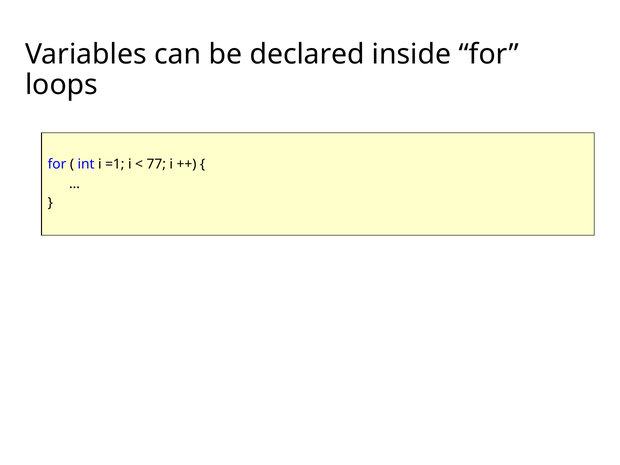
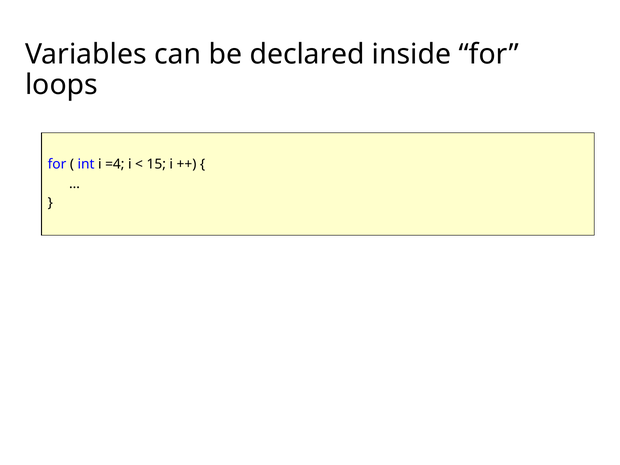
=1: =1 -> =4 (115, 164)
77: 77 -> 15 (156, 164)
